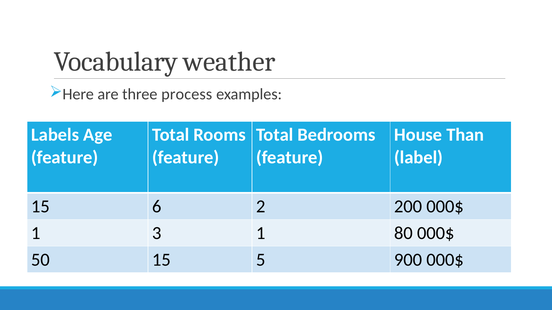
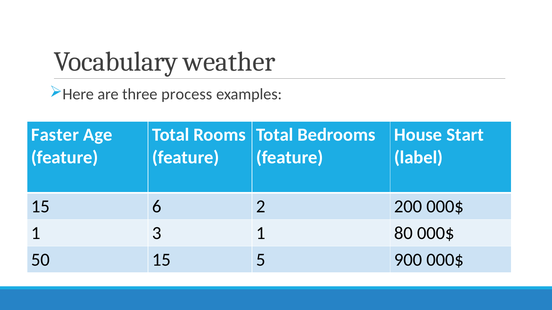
Labels: Labels -> Faster (55, 135)
Than: Than -> Start (465, 135)
